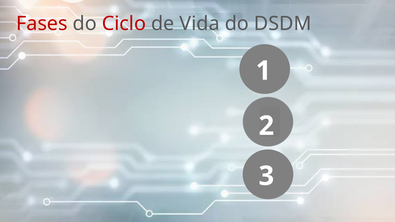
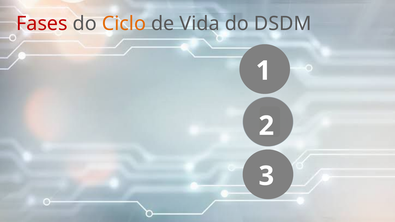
Ciclo colour: red -> orange (124, 24)
